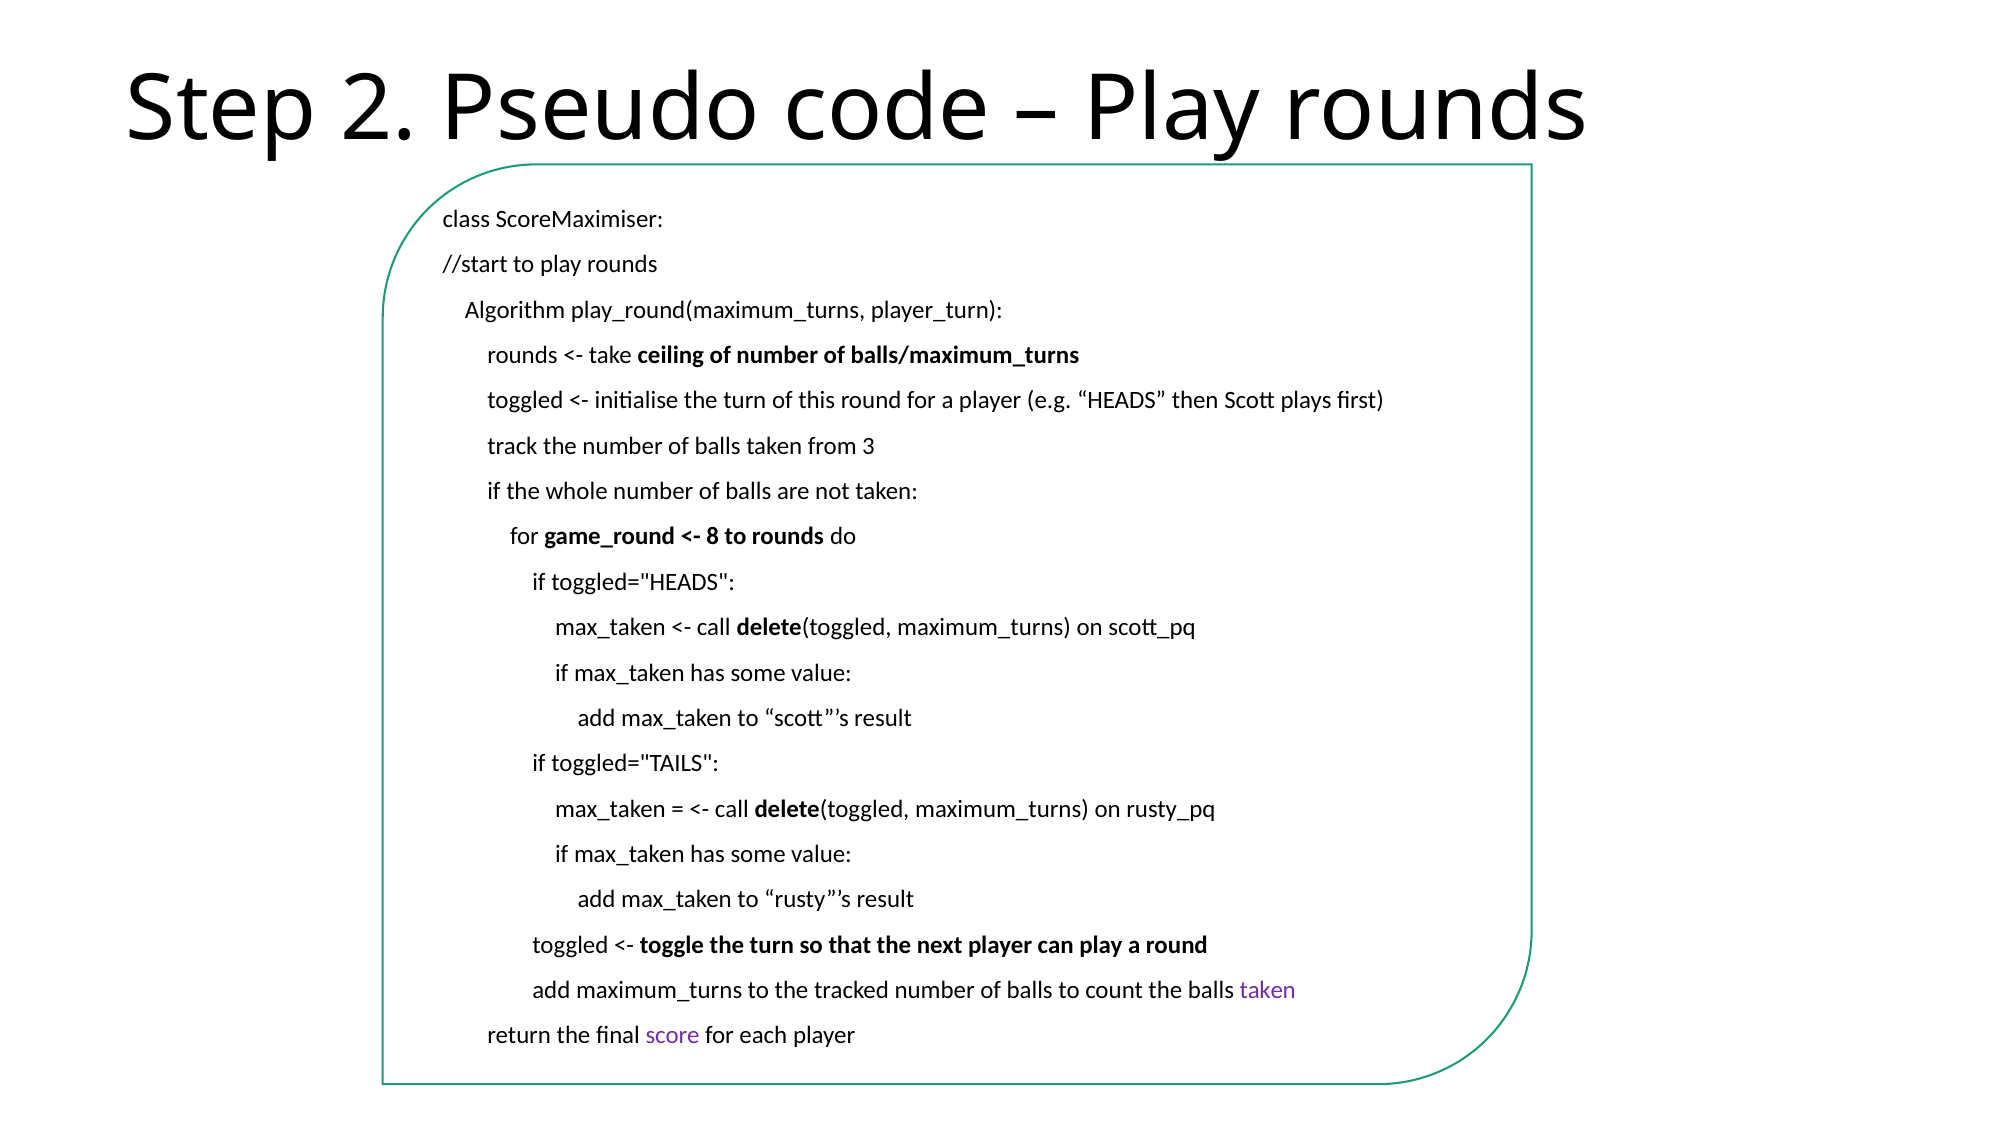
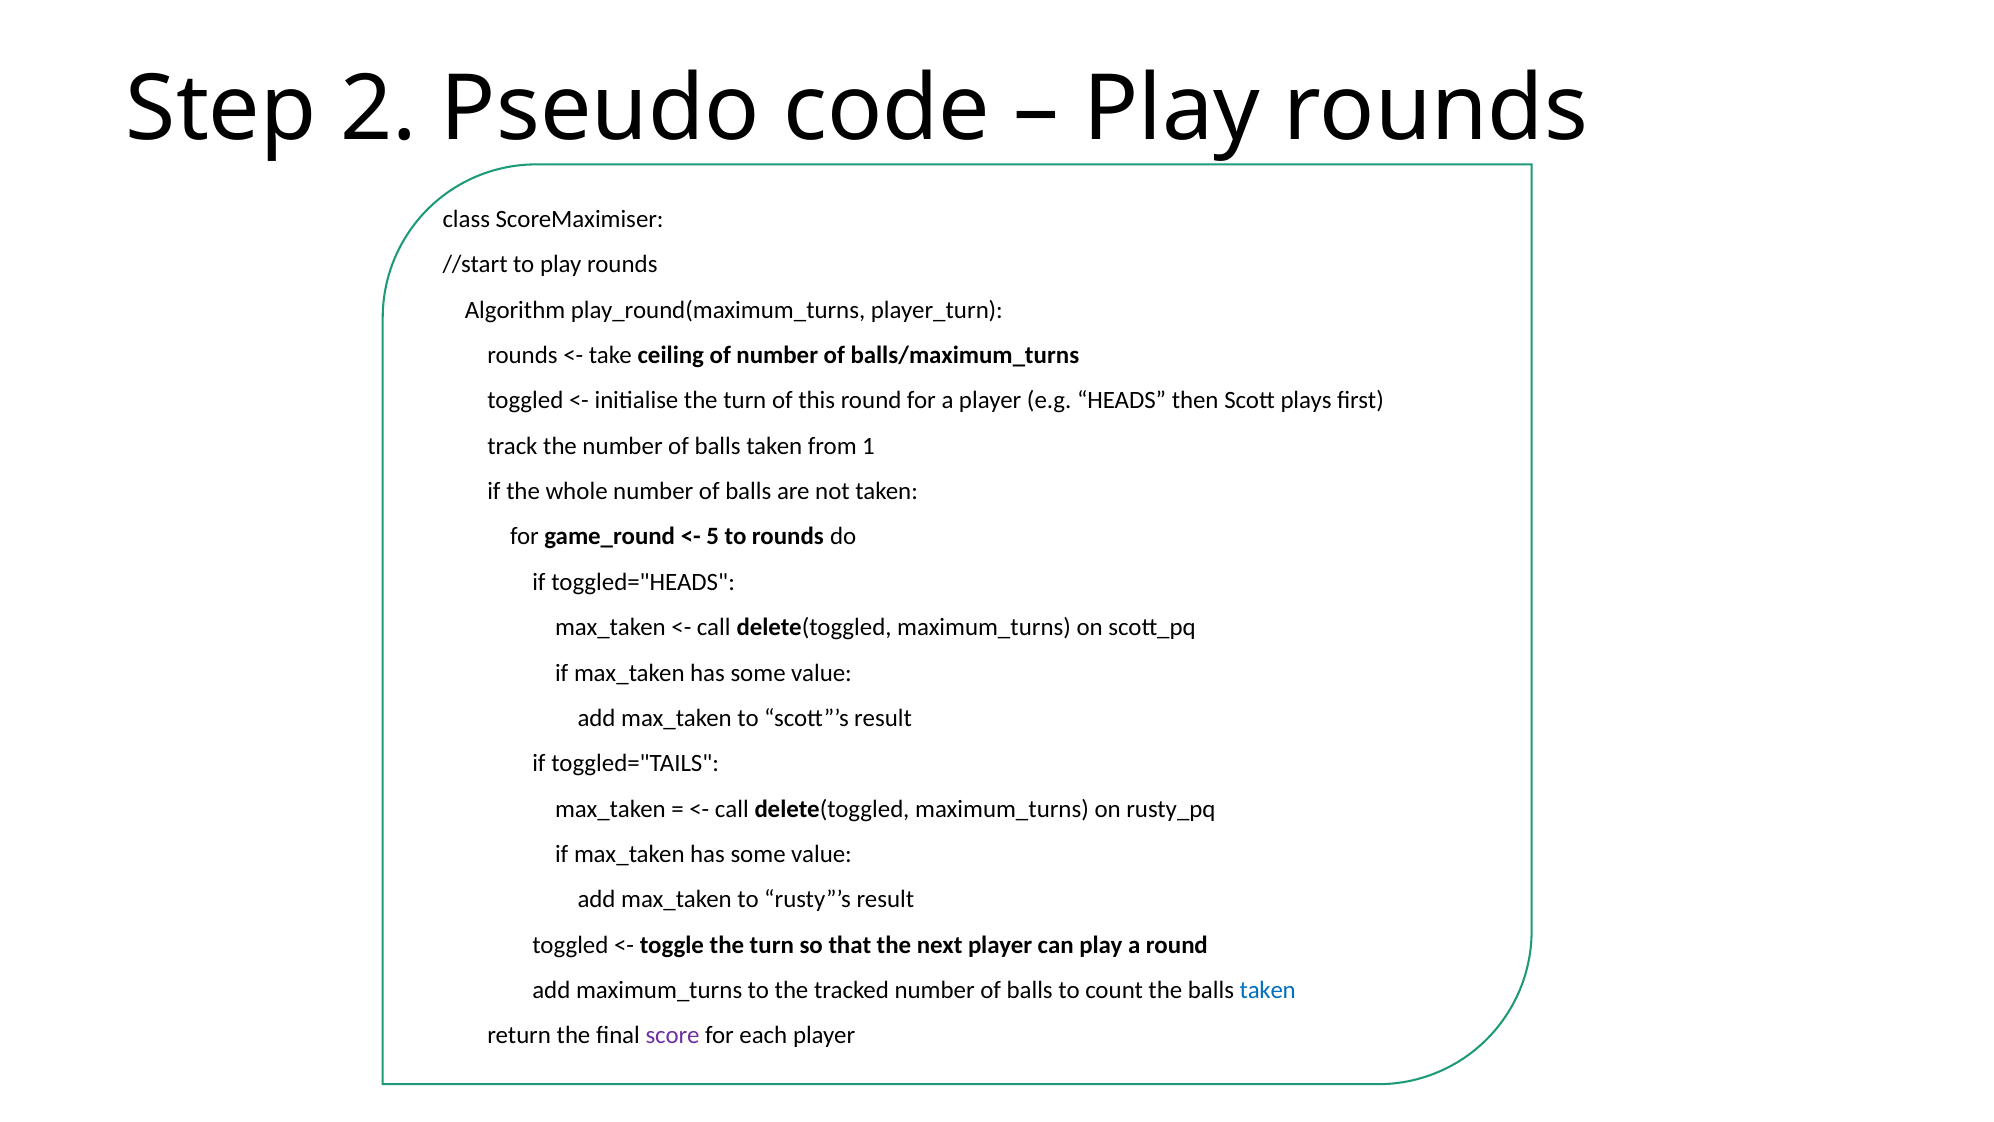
3: 3 -> 1 (868, 446)
8: 8 -> 5 (713, 537)
taken colour: purple -> blue (1268, 990)
